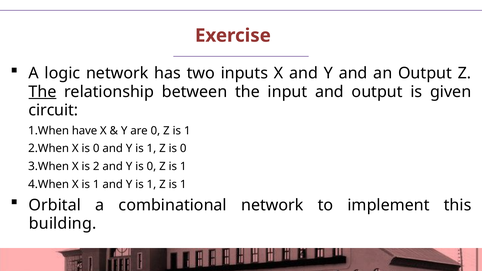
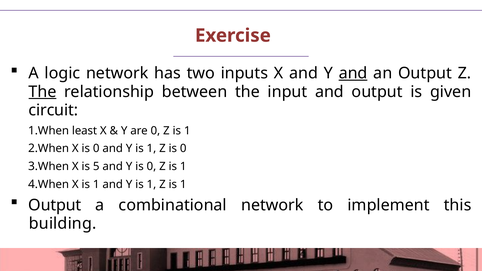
and underline: none -> present (353, 73)
have: have -> least (85, 131)
2: 2 -> 5 (96, 166)
Orbital: Orbital -> Output (55, 205)
